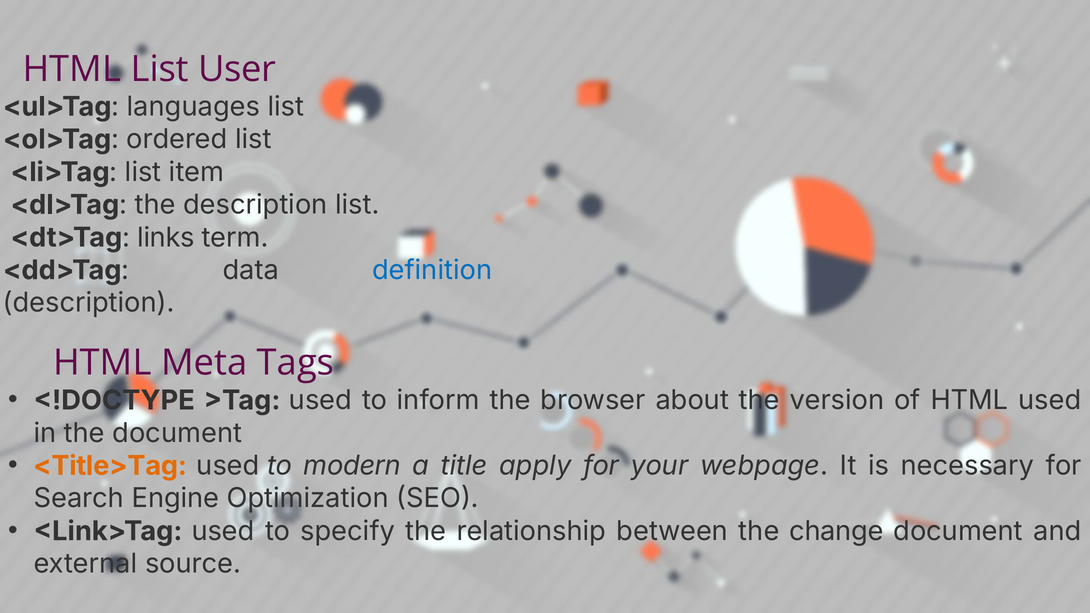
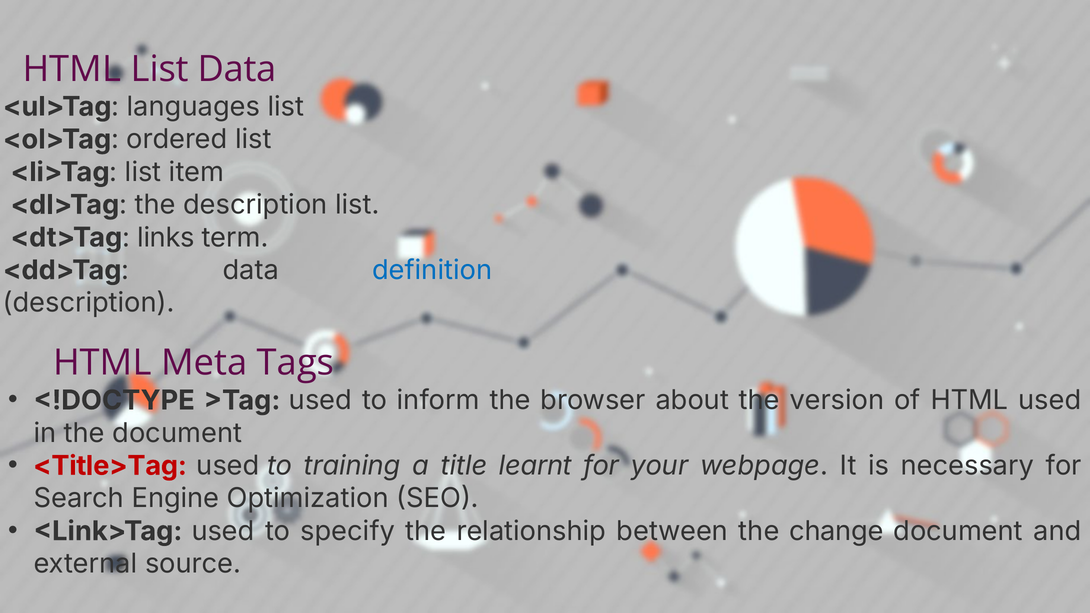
List User: User -> Data (237, 69)
<Title>Tag colour: orange -> red (110, 466)
modern: modern -> training (352, 466)
apply: apply -> learnt (535, 466)
